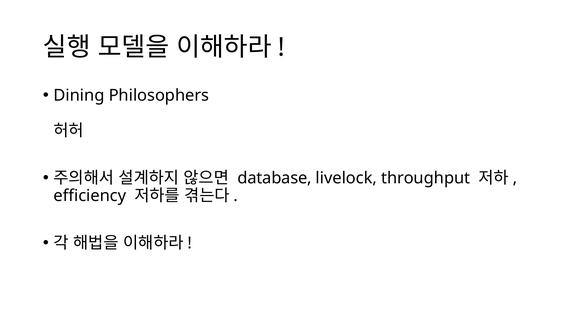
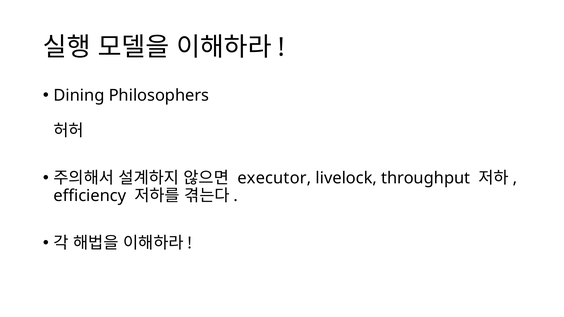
database: database -> executor (274, 178)
